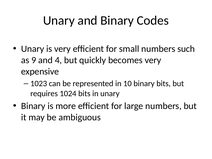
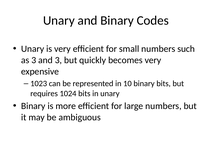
as 9: 9 -> 3 (34, 60)
and 4: 4 -> 3 (58, 60)
